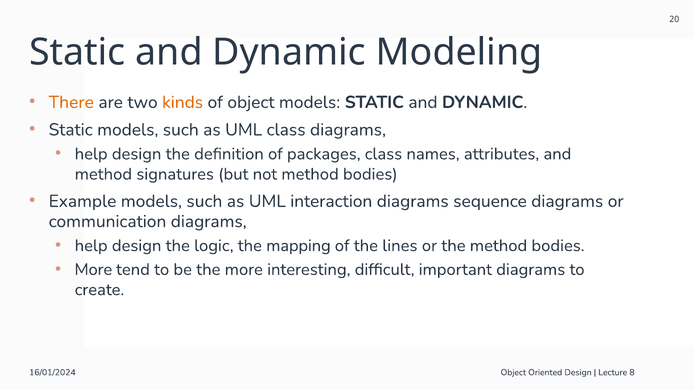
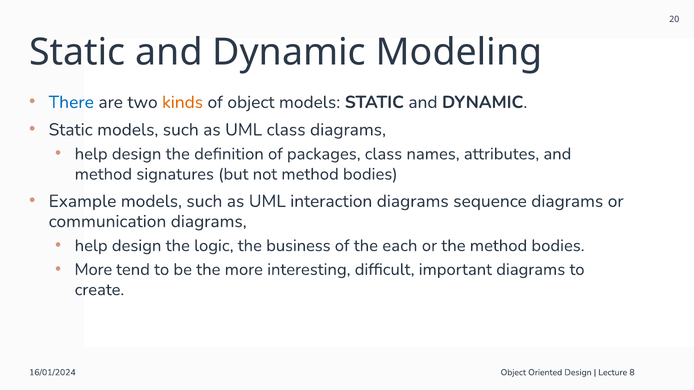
There colour: orange -> blue (71, 102)
mapping: mapping -> business (298, 246)
lines: lines -> each (400, 246)
